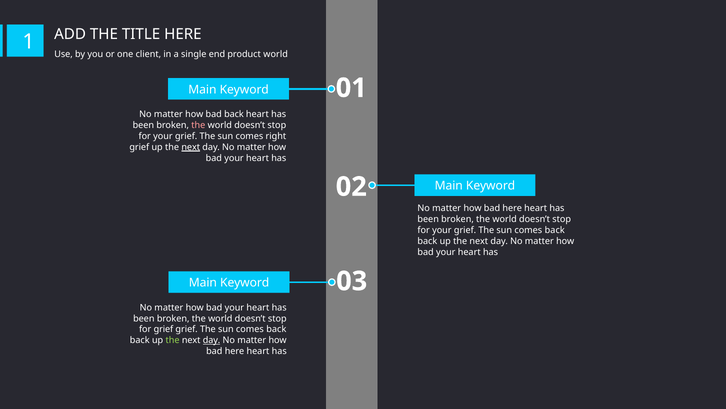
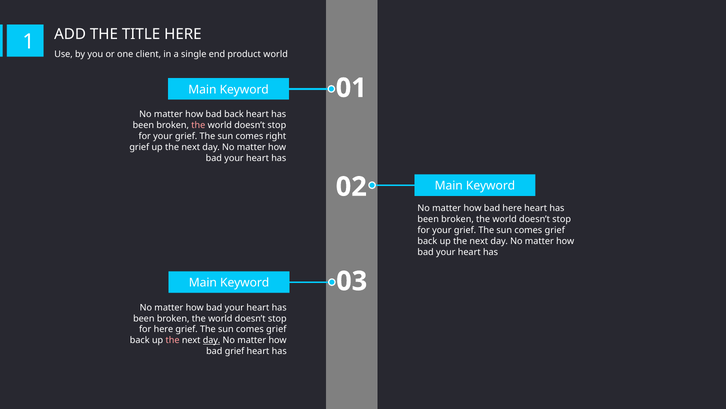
next underline: present -> none (191, 147)
back: back -> grief (555, 230)
for grief: grief -> here (163, 329)
back: back -> grief (276, 329)
the colour: light green -> pink (173, 340)
here: here -> grief (235, 351)
